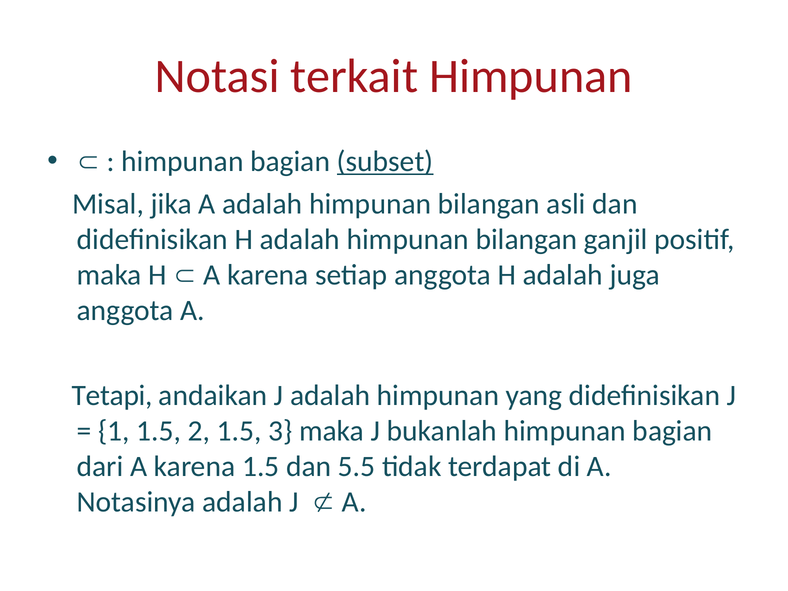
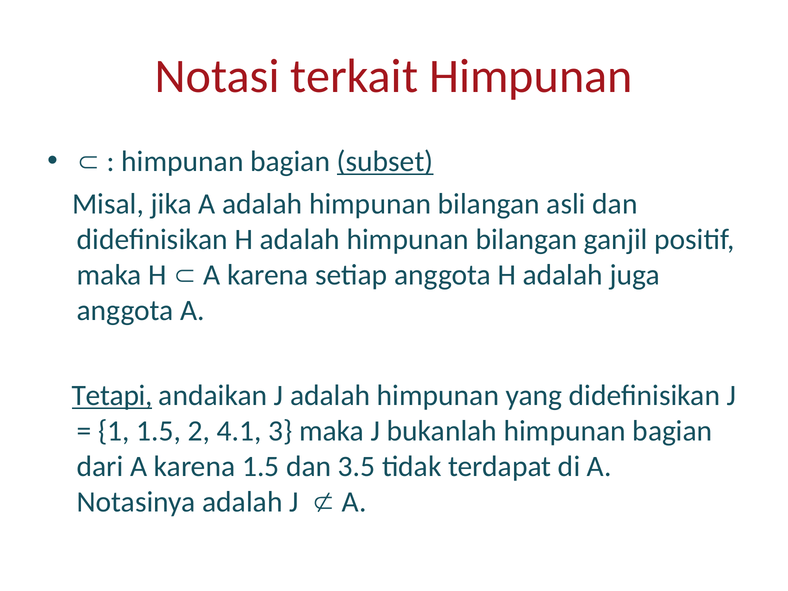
Tetapi underline: none -> present (112, 396)
2 1.5: 1.5 -> 4.1 (239, 431)
5.5: 5.5 -> 3.5 (357, 467)
